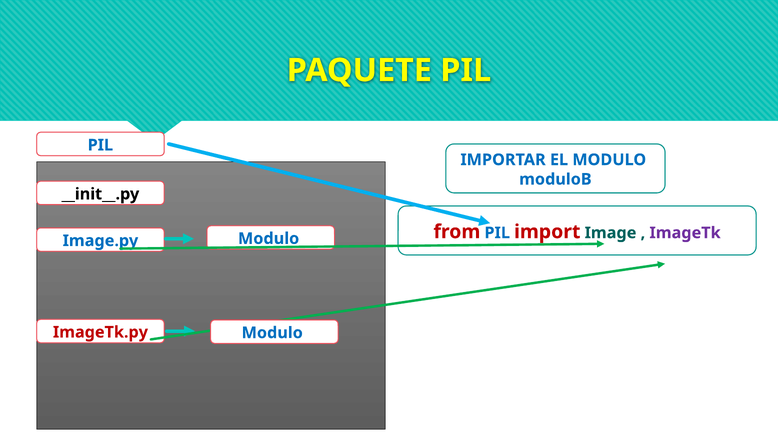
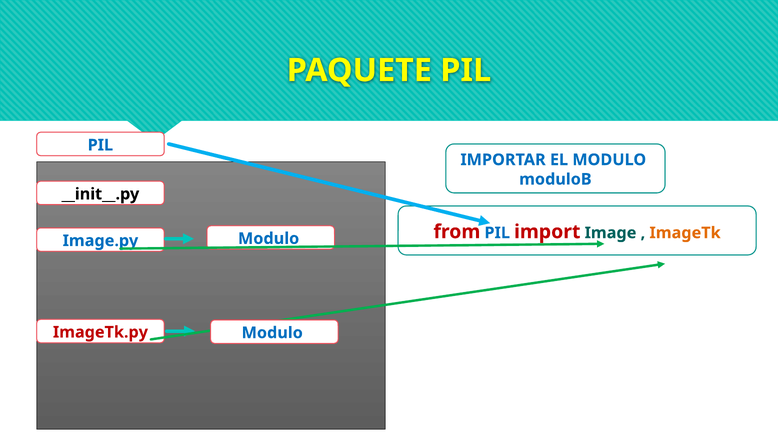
ImageTk colour: purple -> orange (685, 233)
